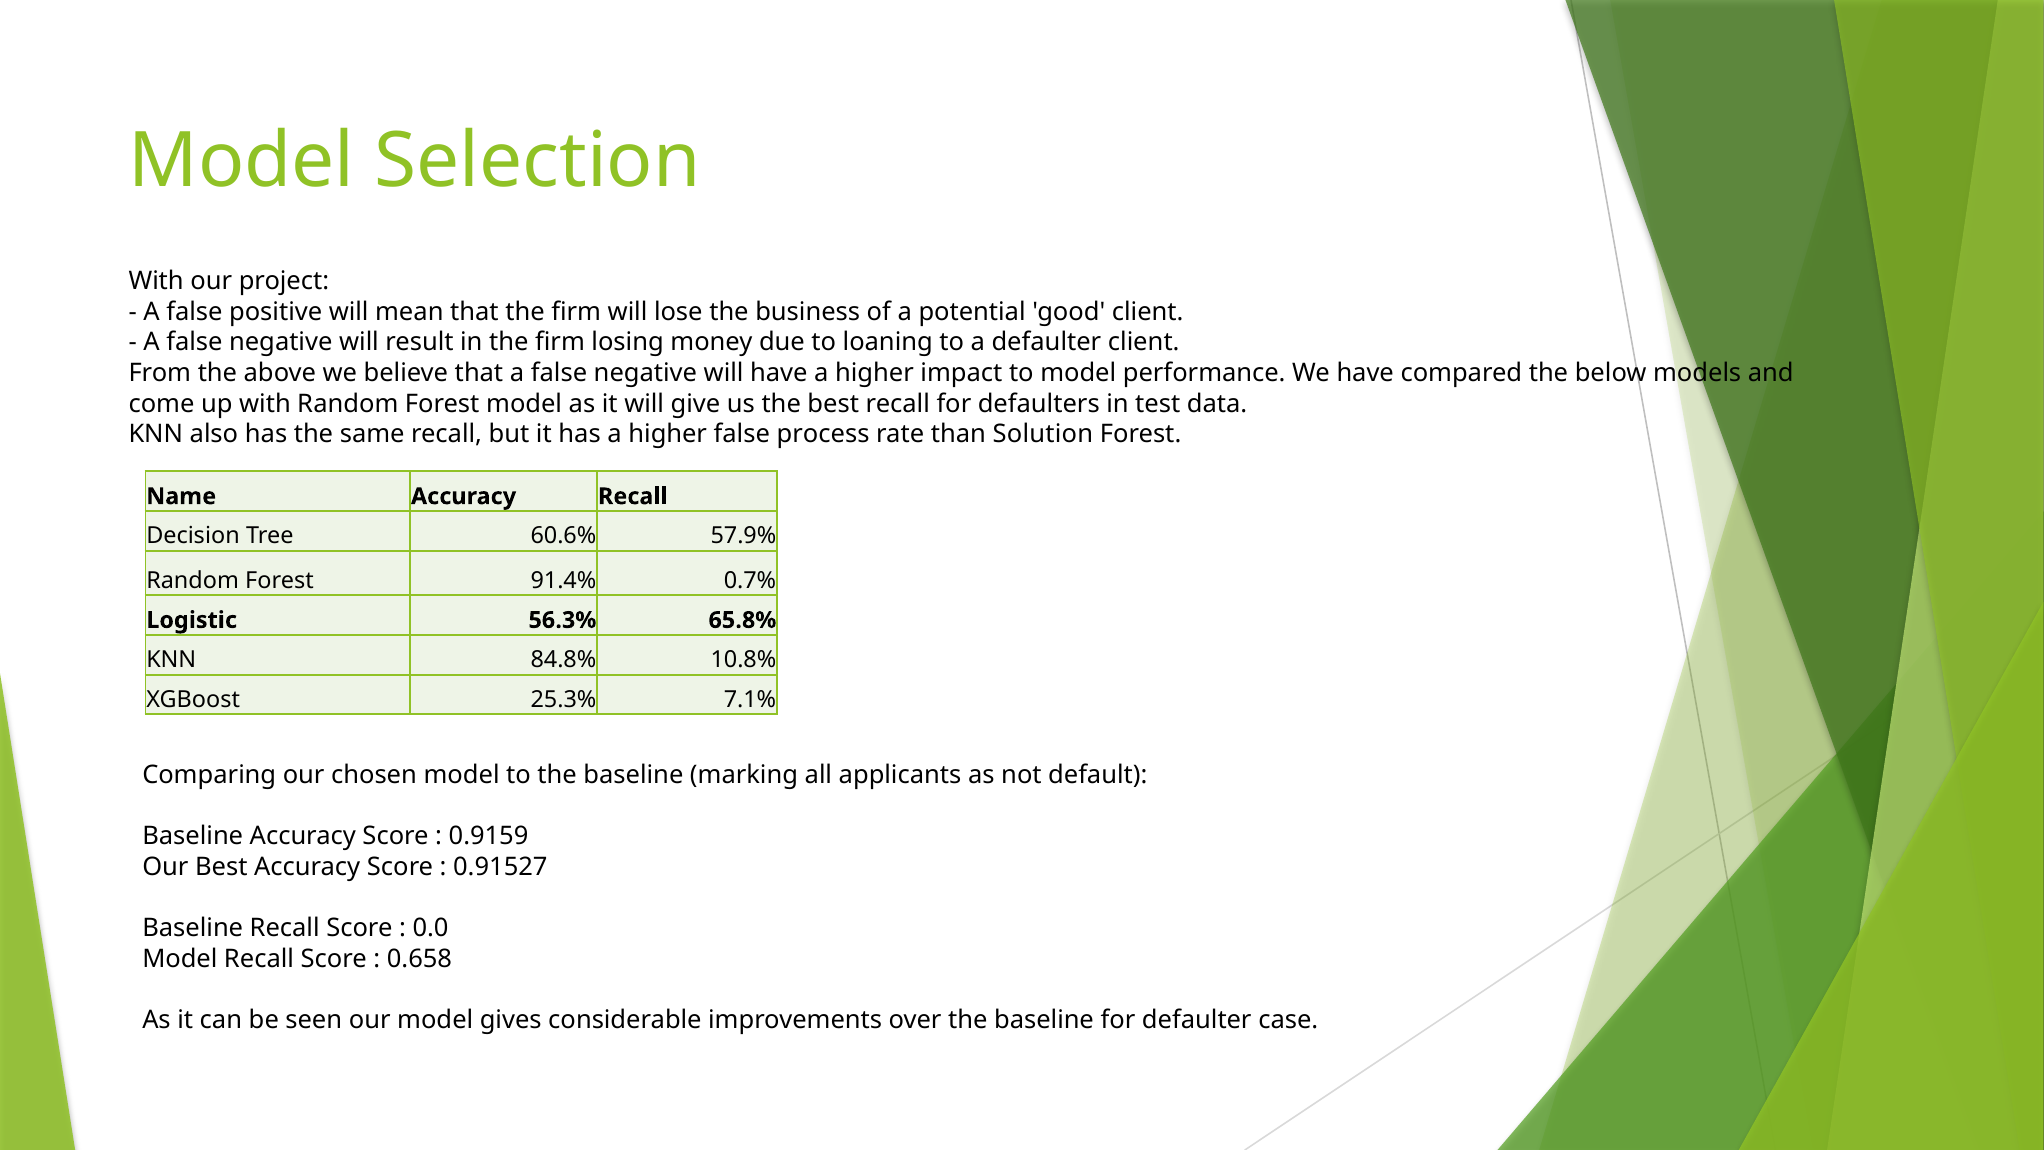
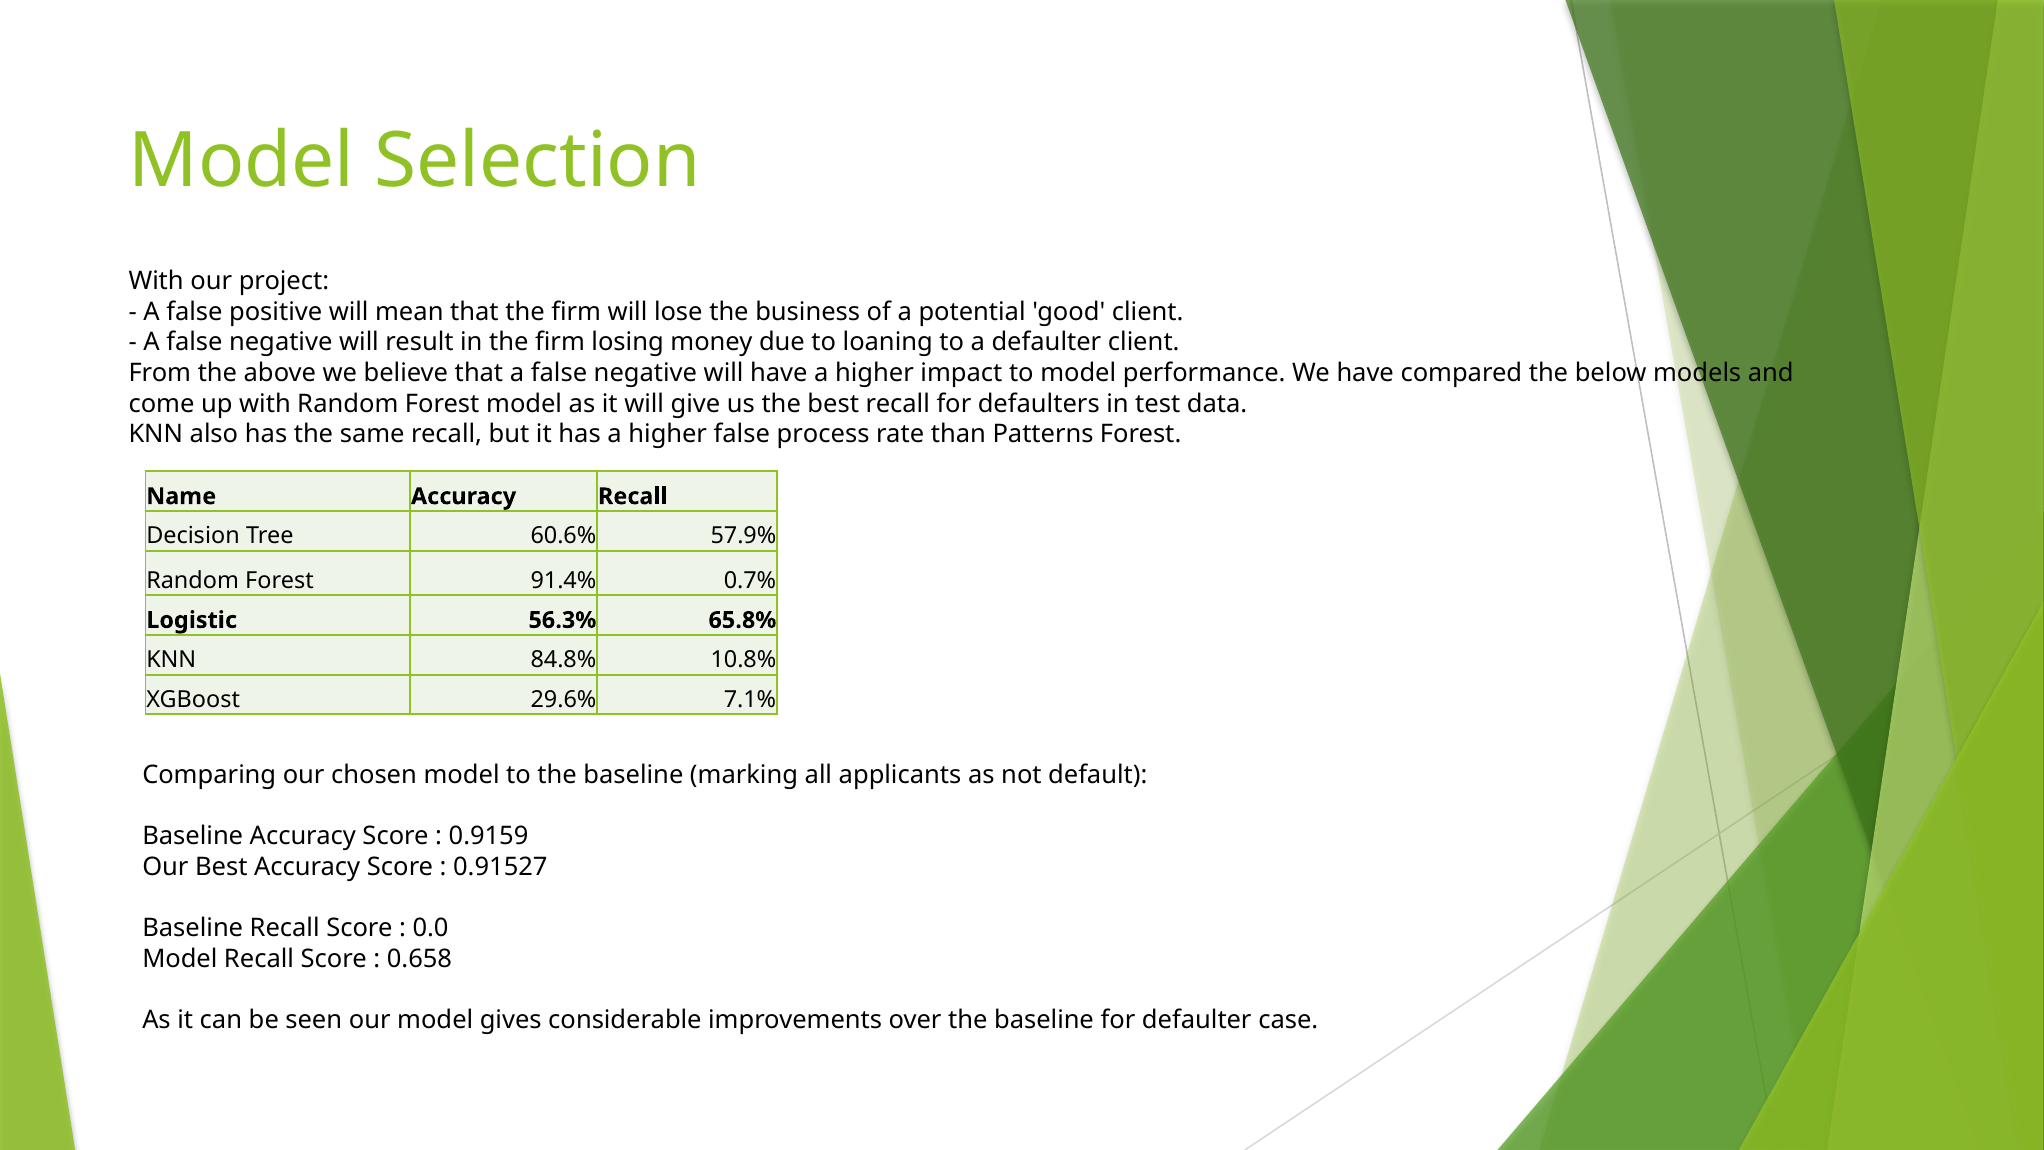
Solution: Solution -> Patterns (1043, 434)
25.3%: 25.3% -> 29.6% (564, 700)
